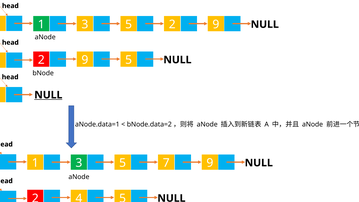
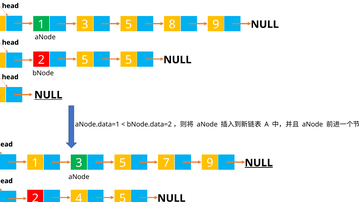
5 2: 2 -> 8 (172, 24)
9: 9 -> 5 (85, 60)
NULL underline: none -> present (259, 163)
